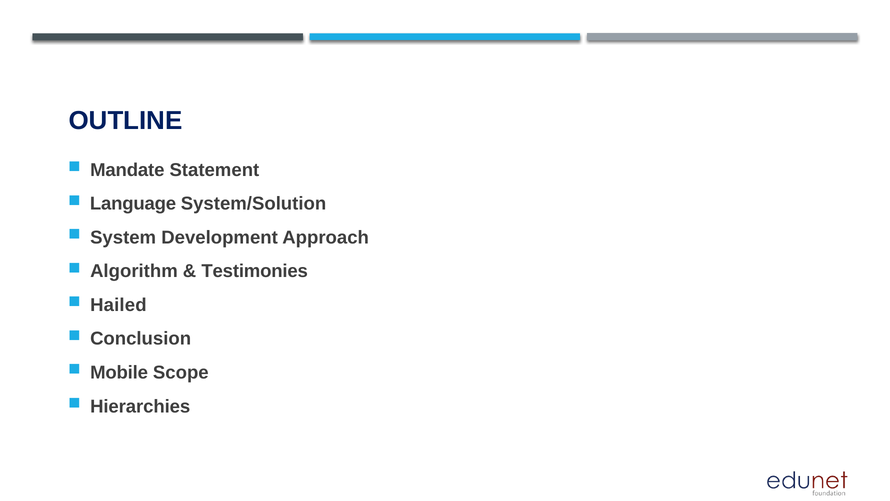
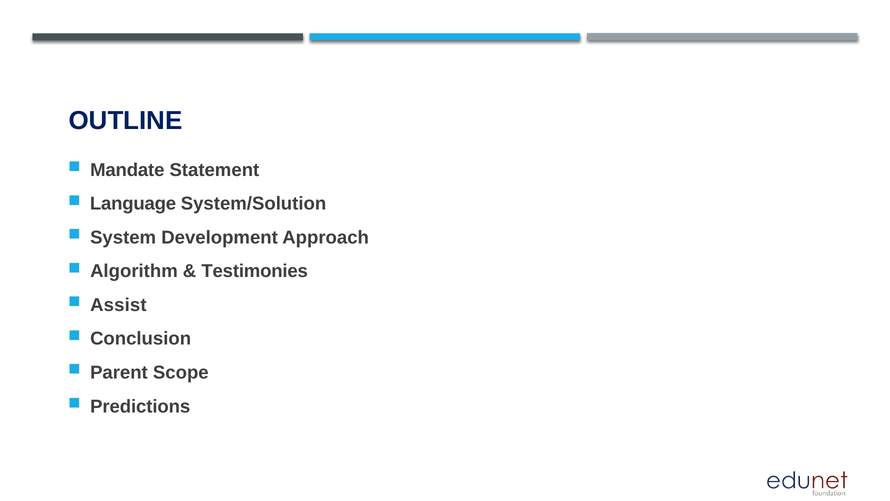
Hailed: Hailed -> Assist (118, 305)
Mobile: Mobile -> Parent (119, 372)
Hierarchies: Hierarchies -> Predictions (140, 406)
